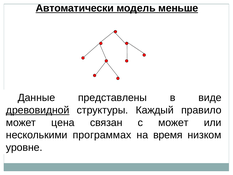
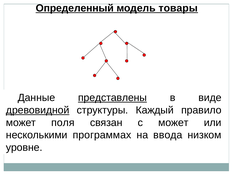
Автоматически: Автоматически -> Определенный (75, 8)
меньше: меньше -> товары (178, 8)
представлены underline: none -> present (113, 98)
цена: цена -> поля (63, 122)
время: время -> ввода (168, 135)
